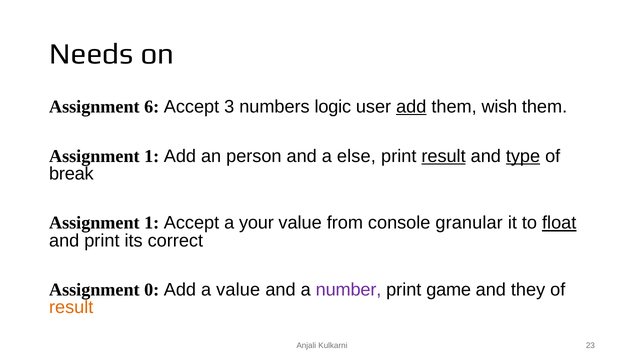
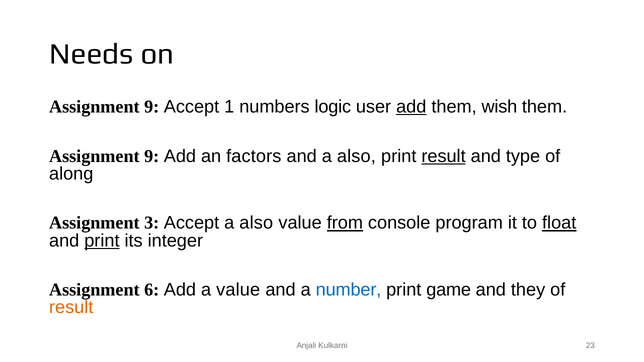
6: 6 -> 9 (152, 107)
3: 3 -> 1 (229, 107)
1: 1 -> 9 (152, 156)
person: person -> factors (254, 156)
and a else: else -> also (356, 156)
type underline: present -> none (523, 156)
break: break -> along (71, 174)
1: 1 -> 3 (152, 223)
Accept a your: your -> also (256, 223)
from underline: none -> present (345, 223)
granular: granular -> program (469, 223)
print underline: none -> present (102, 241)
correct: correct -> integer (175, 241)
0: 0 -> 6 (152, 290)
number colour: purple -> blue (349, 290)
